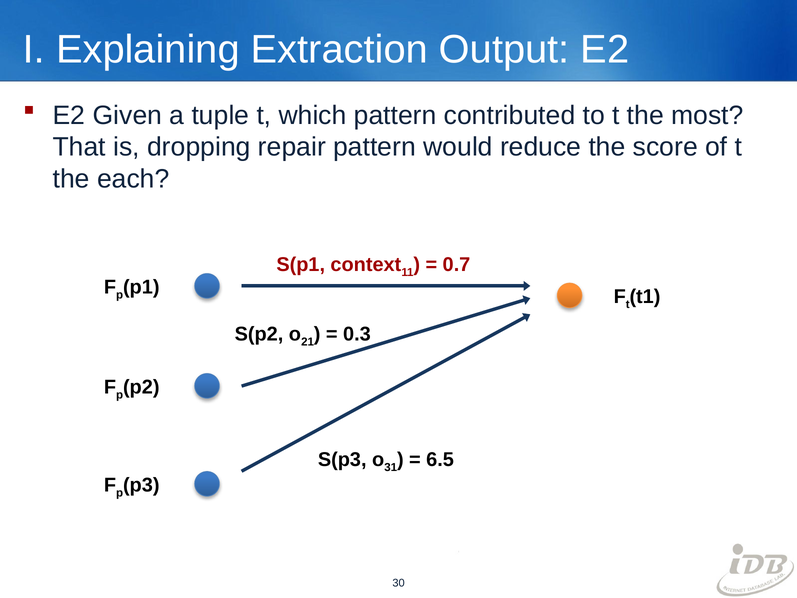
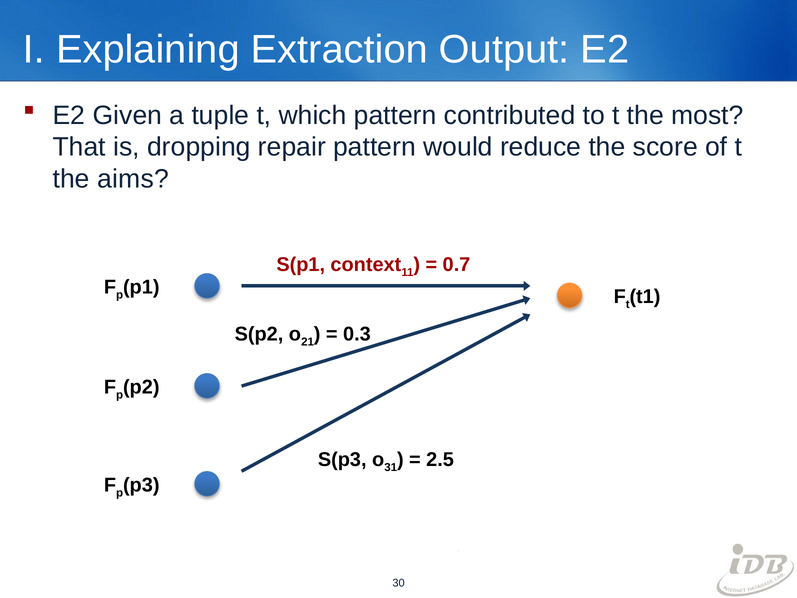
each: each -> aims (133, 179)
6.5: 6.5 -> 2.5 (440, 460)
